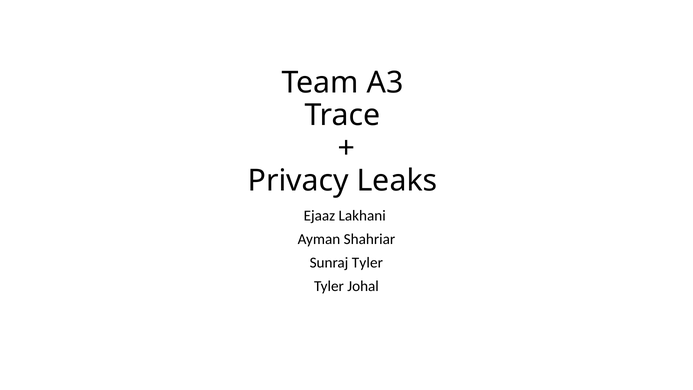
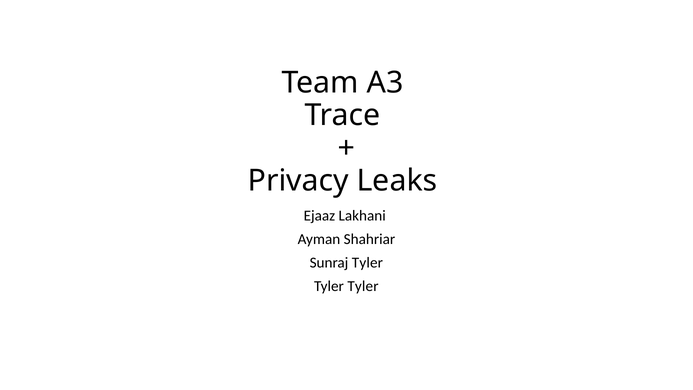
Johal: Johal -> Tyler (363, 286)
